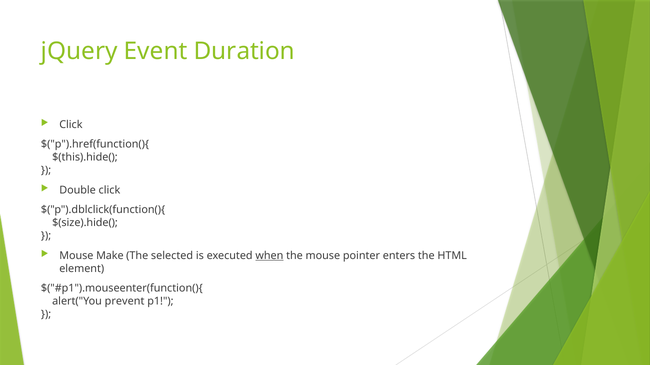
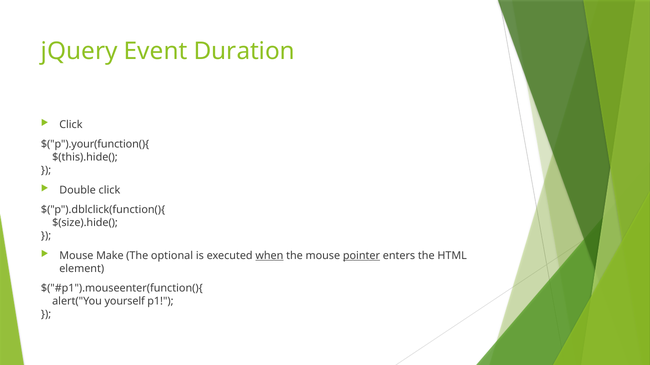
$("p").href(function(){: $("p").href(function(){ -> $("p").your(function(){ (95, 145)
selected: selected -> optional (172, 256)
pointer underline: none -> present (361, 256)
prevent: prevent -> yourself (125, 302)
